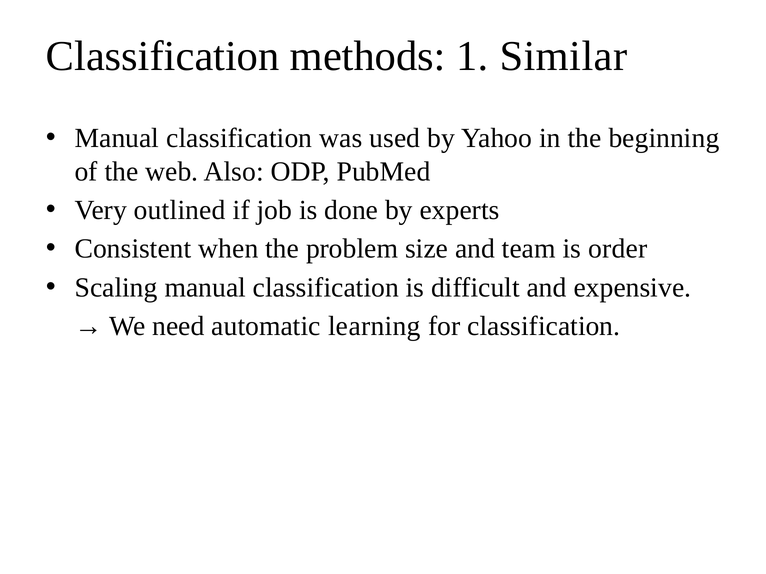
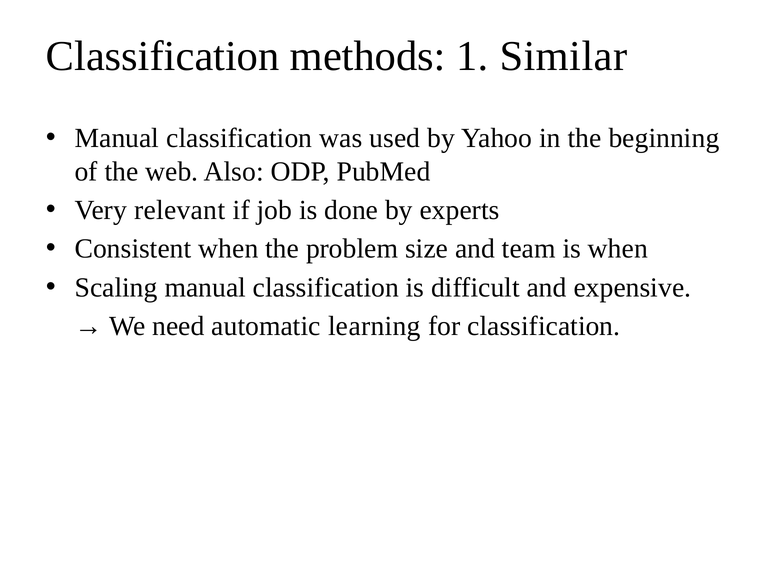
outlined: outlined -> relevant (180, 210)
is order: order -> when (618, 249)
